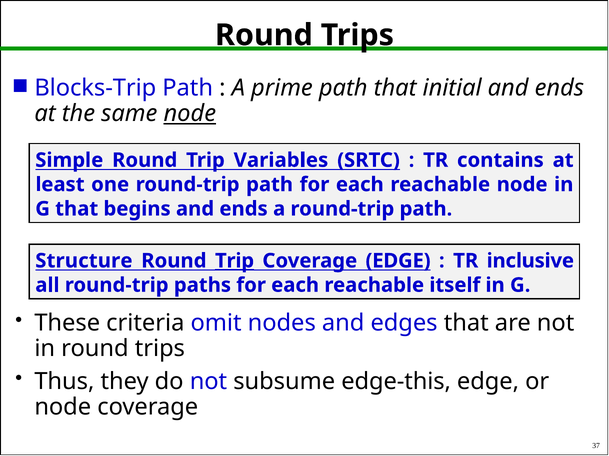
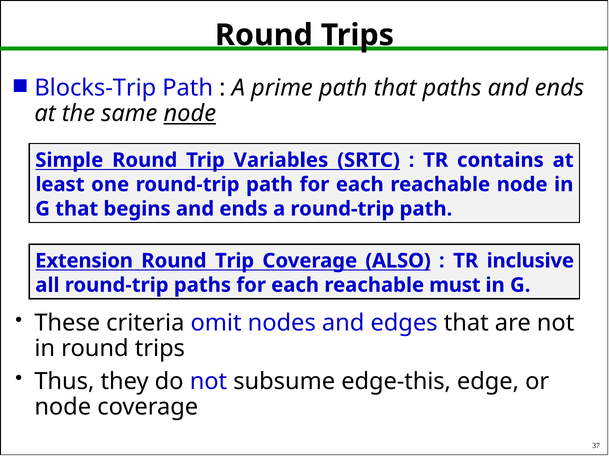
that initial: initial -> paths (452, 88)
Structure: Structure -> Extension (84, 261)
Trip underline: present -> none (235, 261)
Coverage EDGE: EDGE -> ALSO (398, 261)
itself: itself -> must (455, 286)
